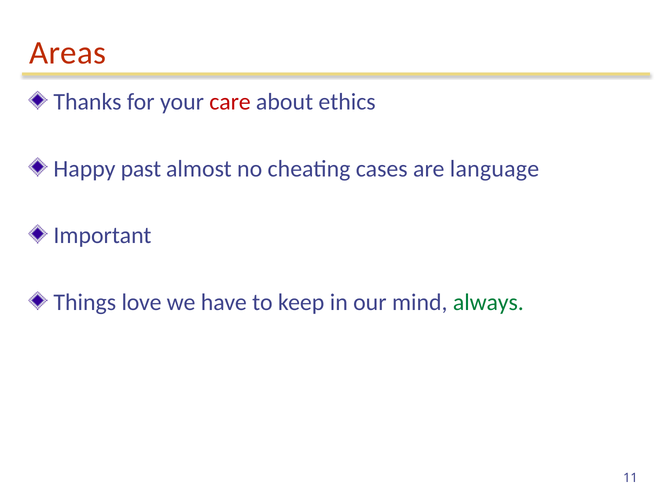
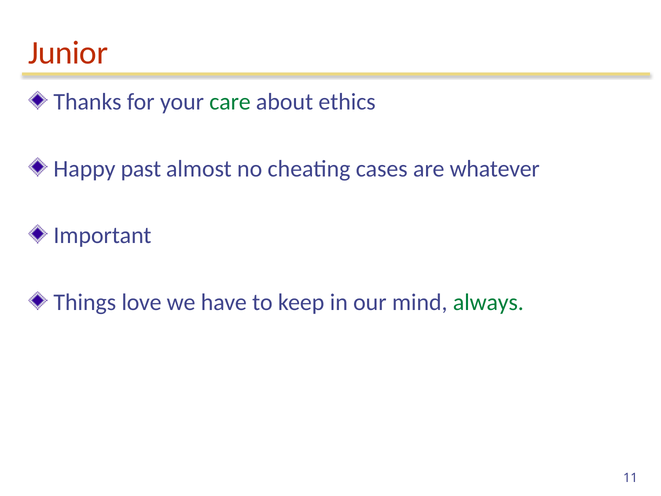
Areas: Areas -> Junior (68, 53)
care colour: red -> green (230, 102)
language: language -> whatever (495, 169)
